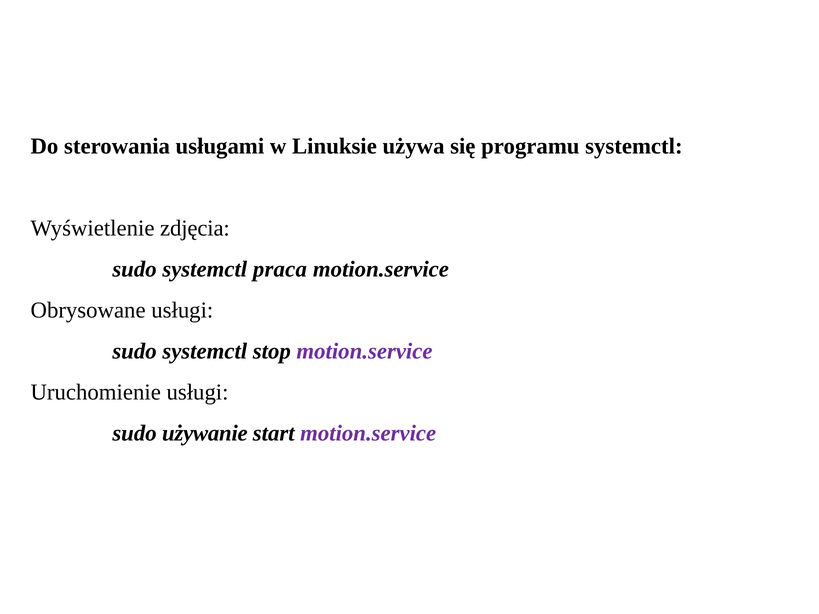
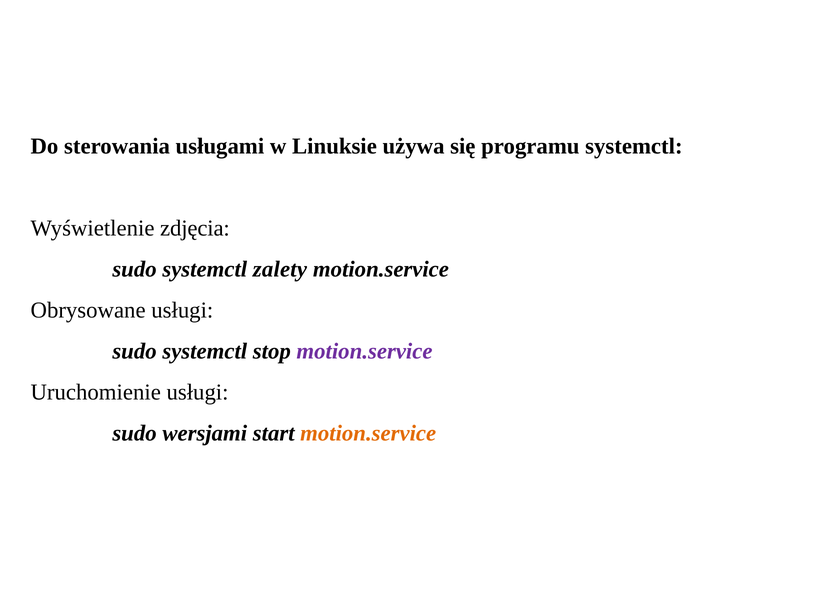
praca: praca -> zalety (280, 269)
używanie: używanie -> wersjami (205, 433)
motion.service colour: purple -> orange (368, 433)
